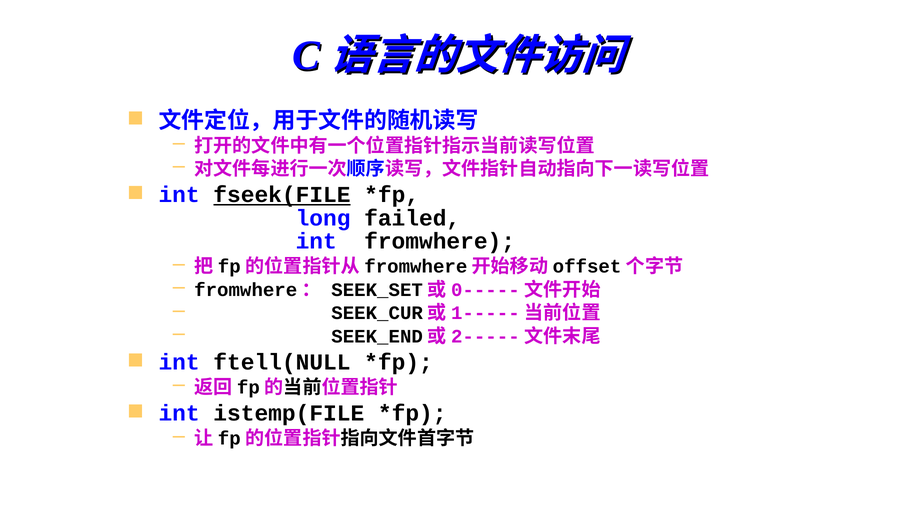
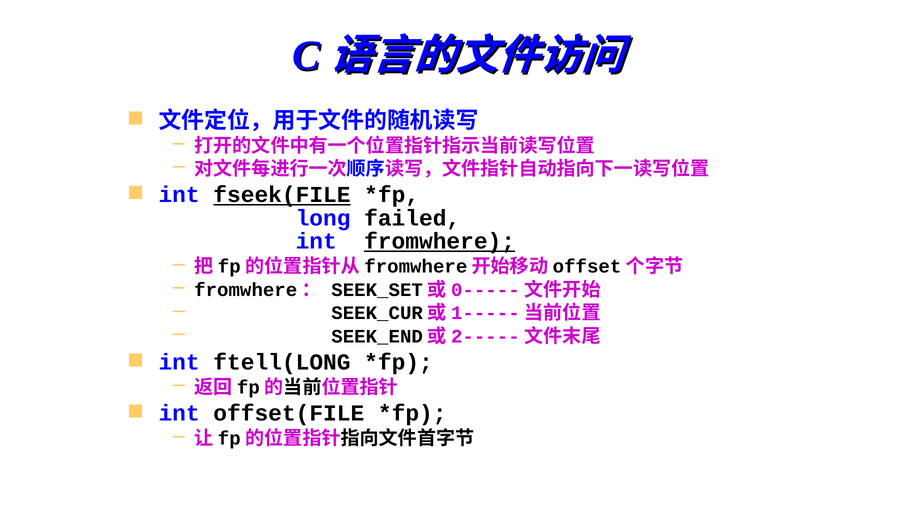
fromwhere underline: none -> present (440, 241)
ftell(NULL: ftell(NULL -> ftell(LONG (282, 362)
istemp(FILE: istemp(FILE -> offset(FILE (289, 413)
